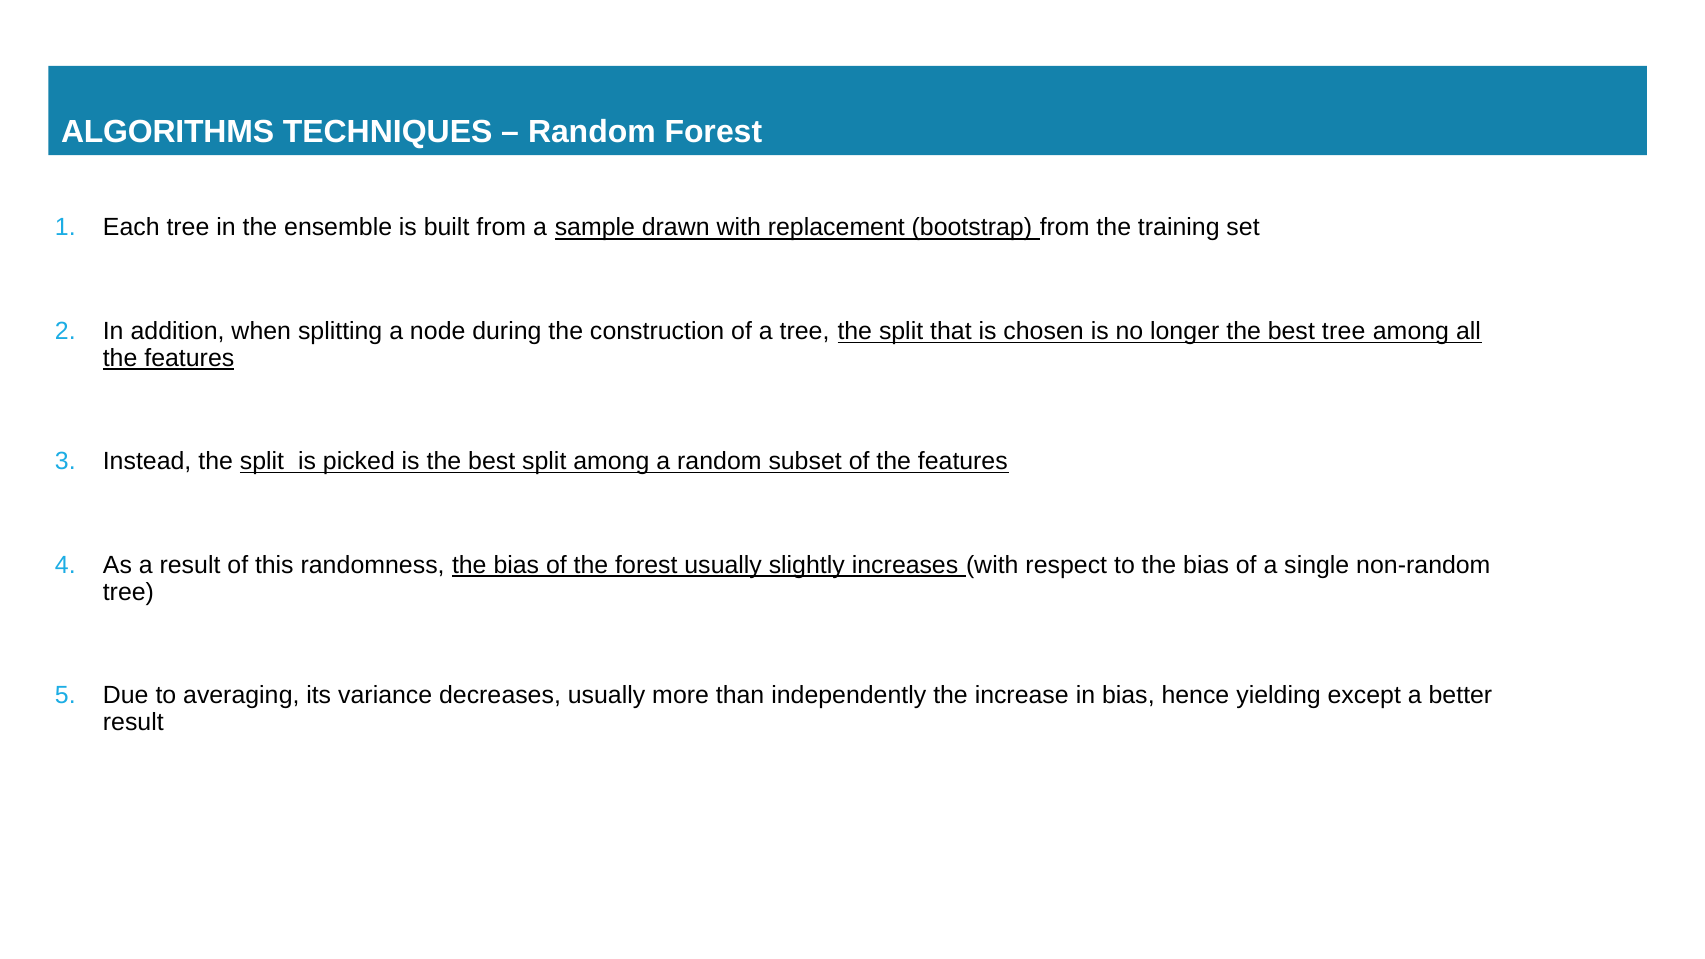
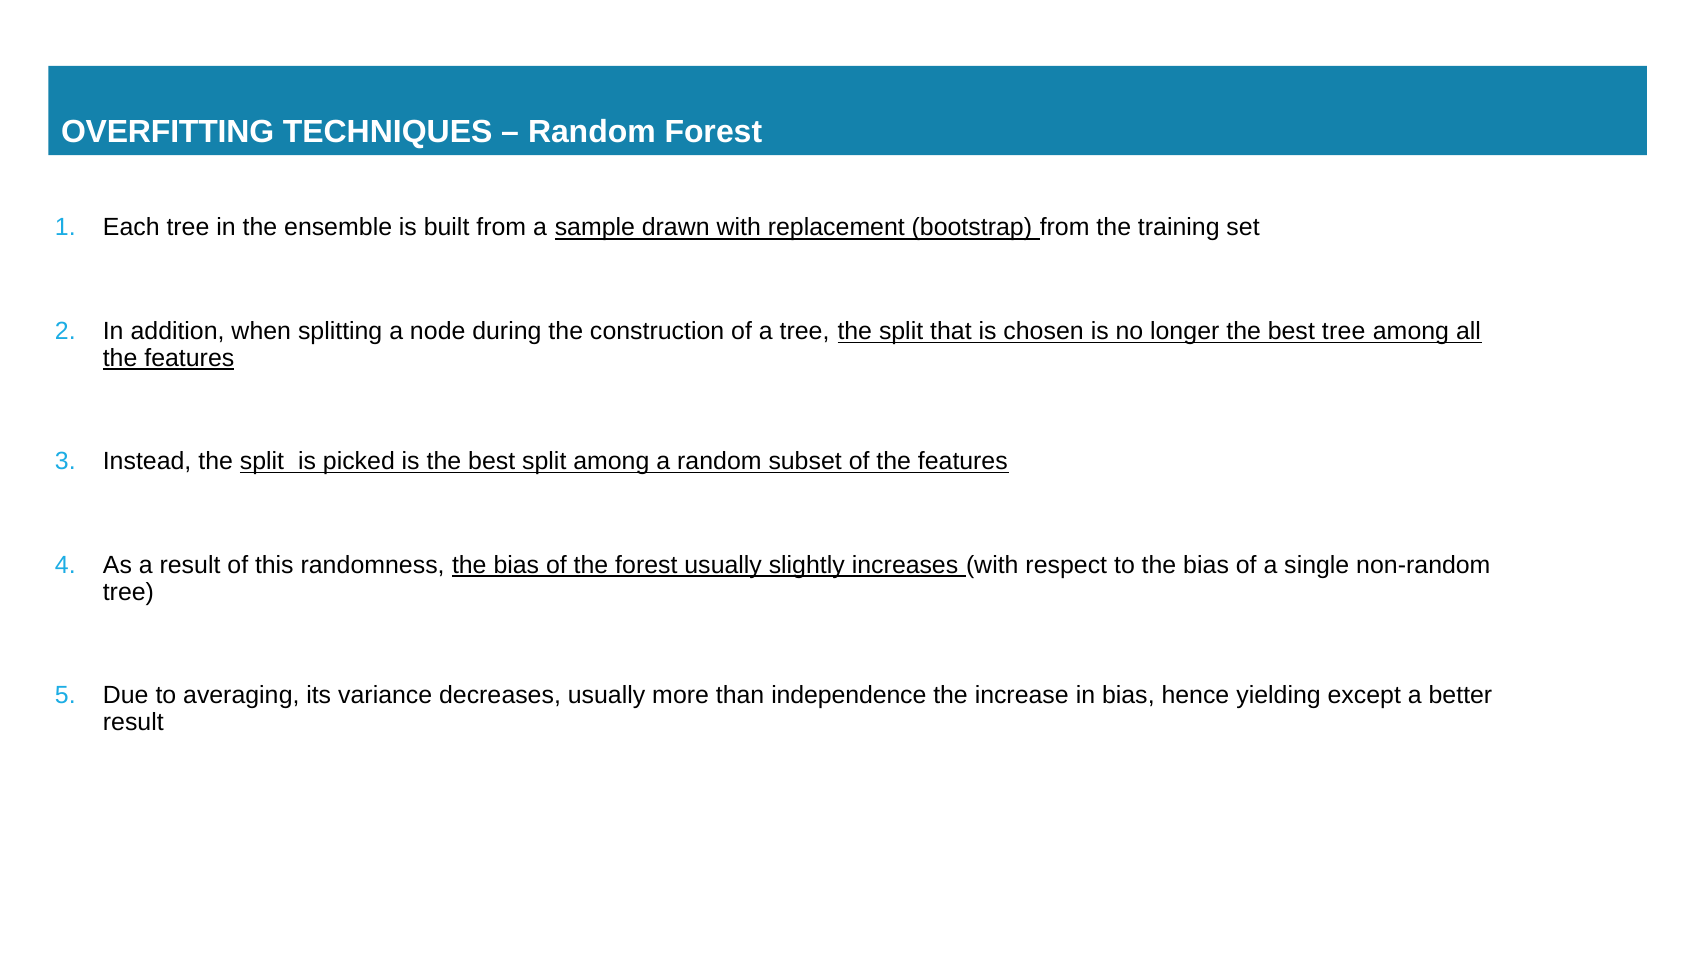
ALGORITHMS: ALGORITHMS -> OVERFITTING (168, 132)
independently: independently -> independence (849, 695)
